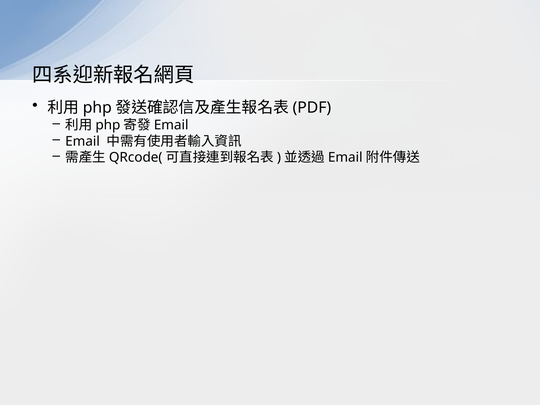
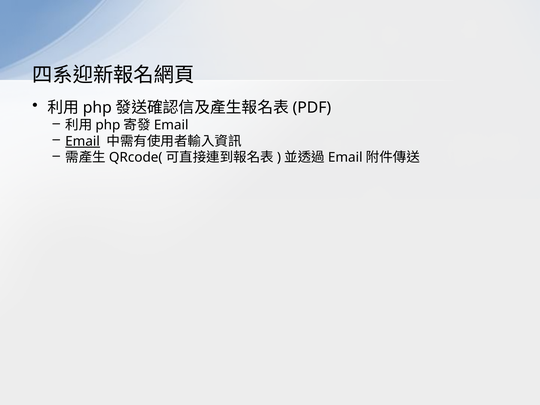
Email underline: none -> present (83, 141)
